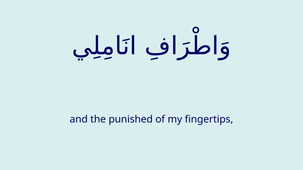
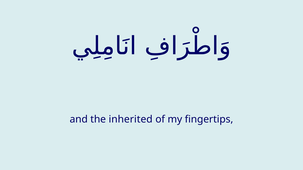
punished: punished -> inherited (131, 120)
